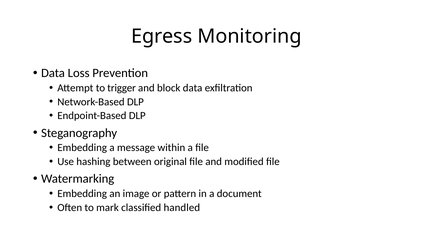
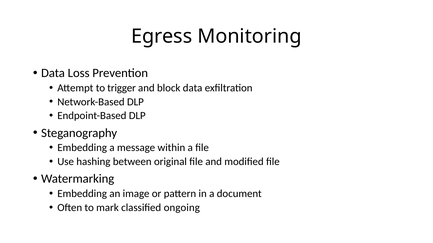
handled: handled -> ongoing (182, 208)
